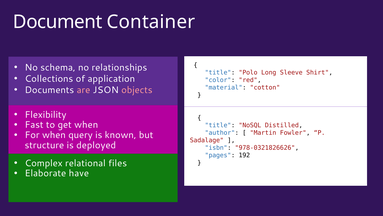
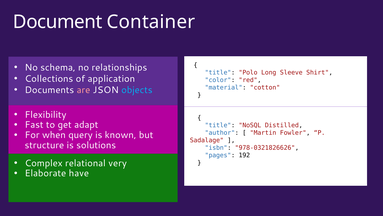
objects colour: pink -> light blue (137, 90)
get when: when -> adapt (86, 125)
deployed: deployed -> solutions (96, 145)
files: files -> very (118, 163)
